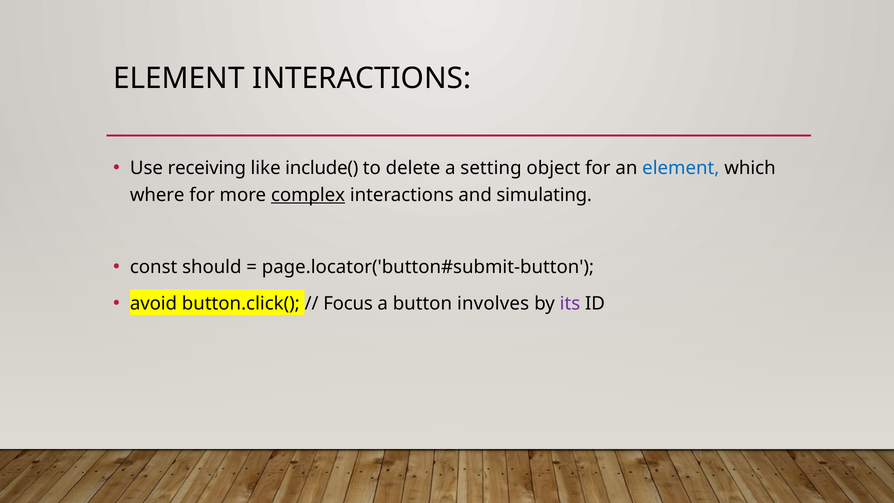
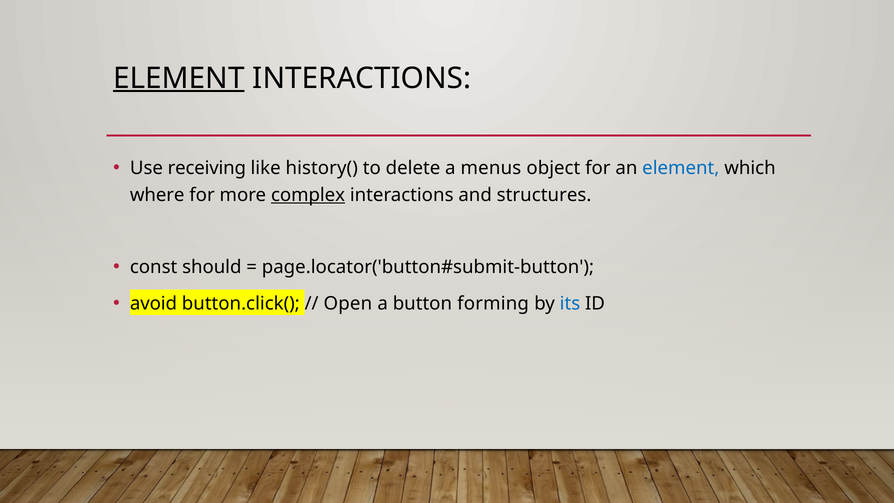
ELEMENT underline: none -> present (179, 78)
include(: include( -> history( (322, 168)
setting: setting -> menus (491, 168)
simulating: simulating -> structures (544, 195)
Focus: Focus -> Open (348, 303)
involves: involves -> forming (493, 303)
its colour: purple -> blue (570, 303)
